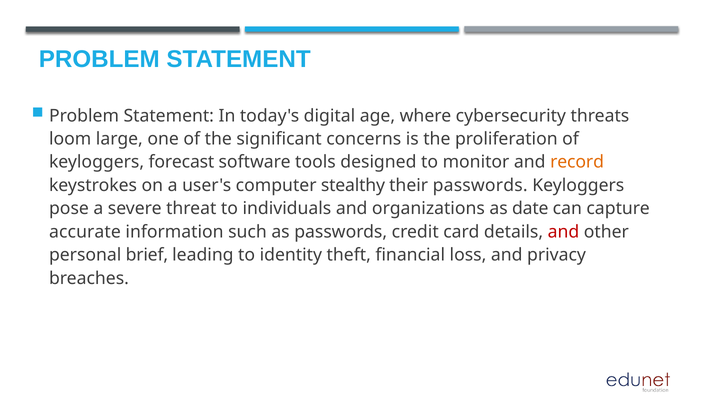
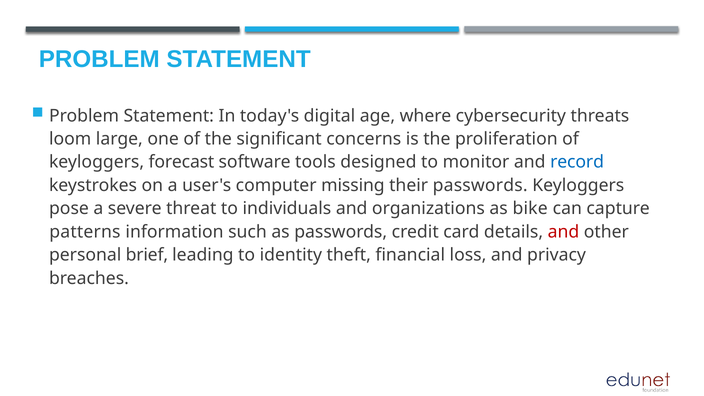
record colour: orange -> blue (577, 162)
stealthy: stealthy -> missing (353, 185)
date: date -> bike (530, 209)
accurate: accurate -> patterns (85, 232)
